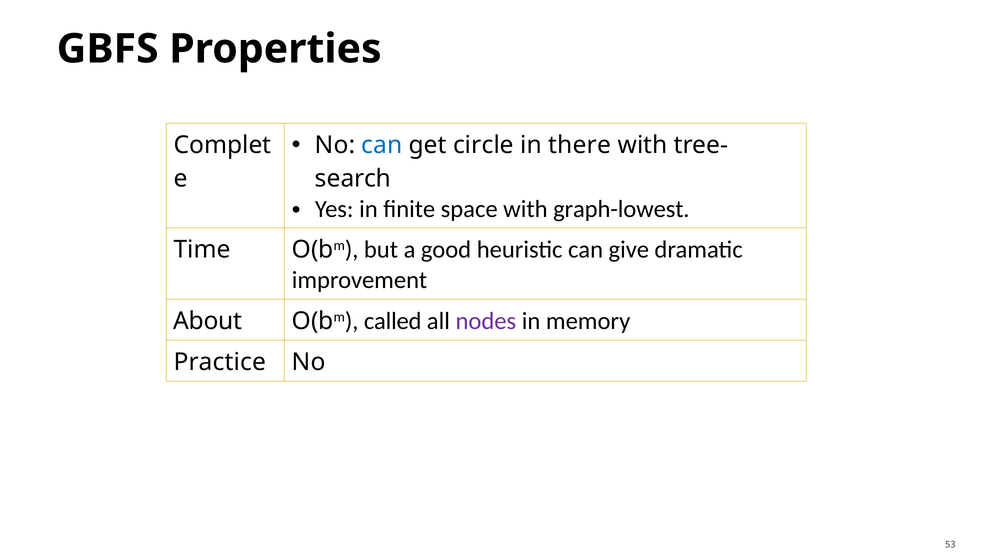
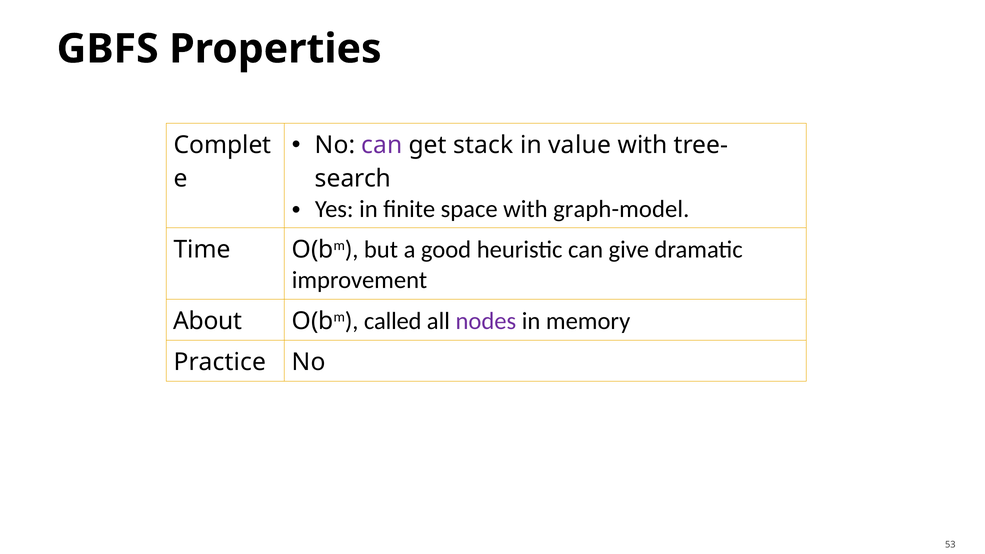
can colour: blue -> purple (382, 145)
circle: circle -> stack (483, 145)
there: there -> value (580, 145)
graph-lowest: graph-lowest -> graph-model (621, 209)
